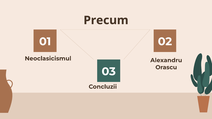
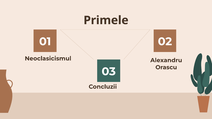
Precum: Precum -> Primele (106, 20)
